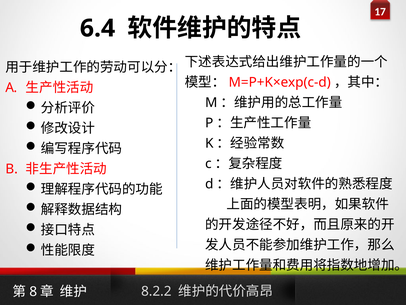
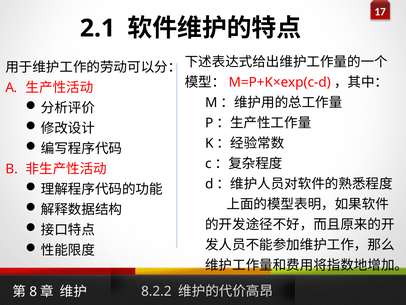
6.4: 6.4 -> 2.1 (98, 28)
